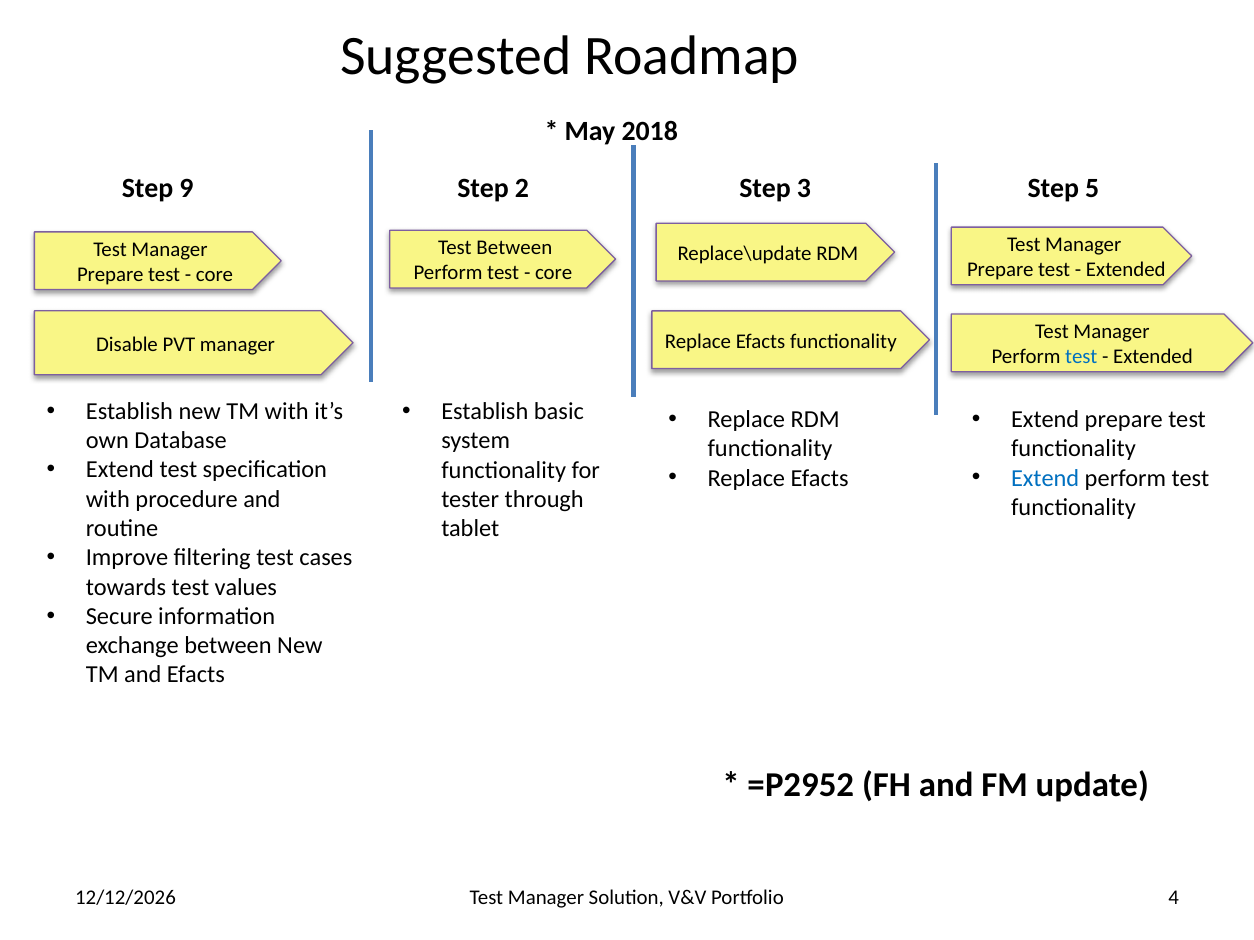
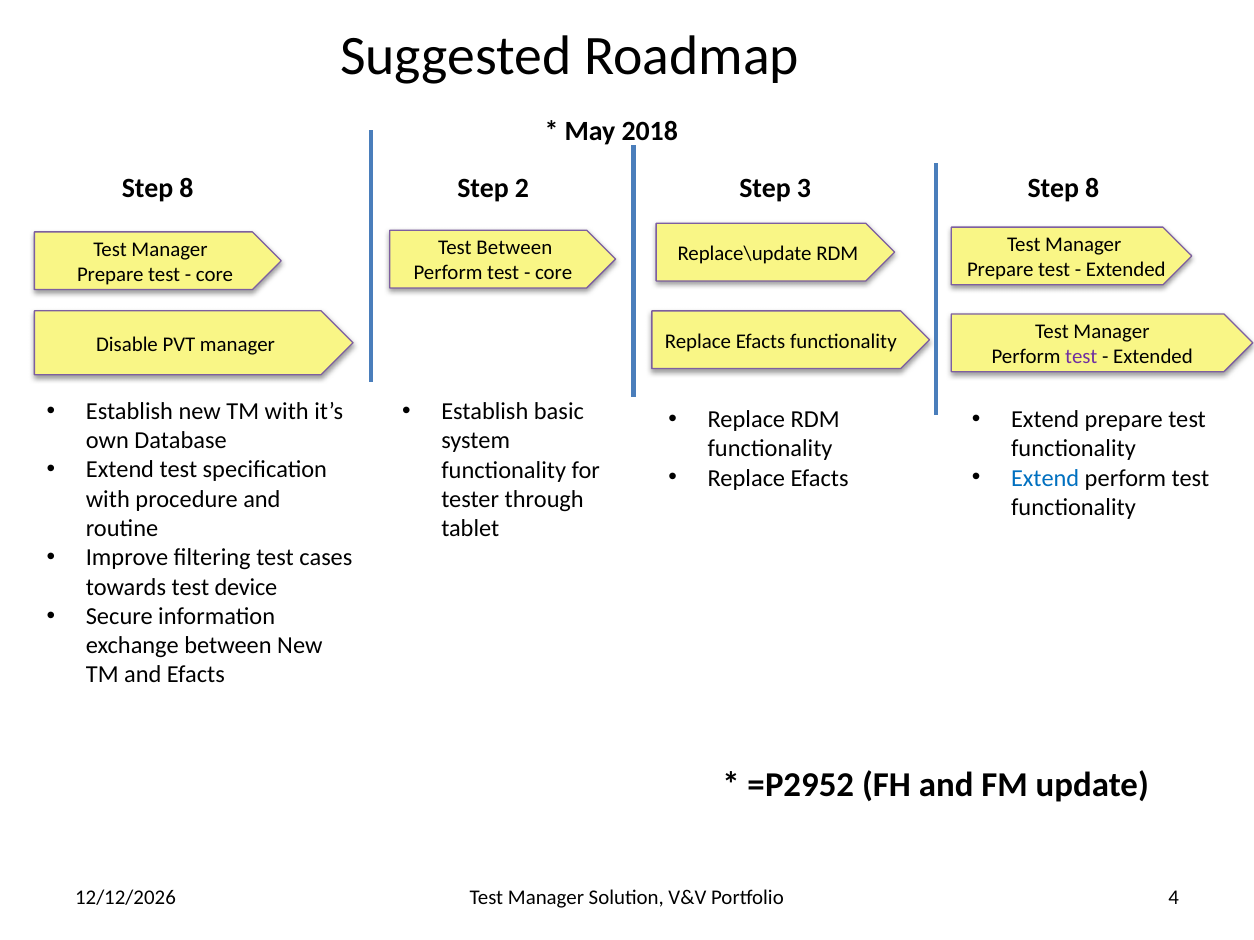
9: 9 -> 8 (186, 188)
5: 5 -> 8 (1092, 188)
test colour: blue -> purple (1081, 357)
values: values -> device (246, 587)
